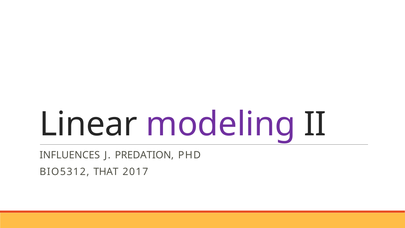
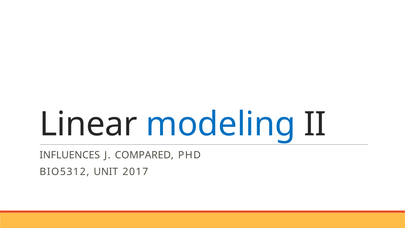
modeling colour: purple -> blue (221, 124)
PREDATION: PREDATION -> COMPARED (144, 155)
THAT: THAT -> UNIT (106, 172)
